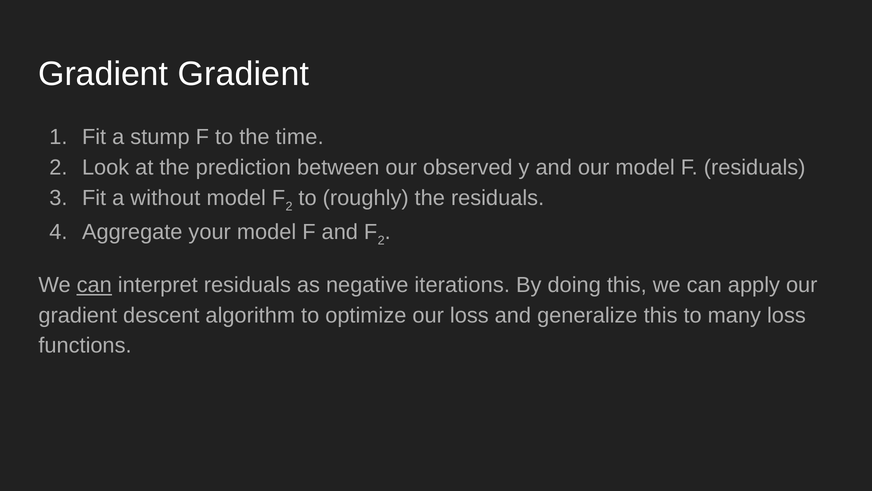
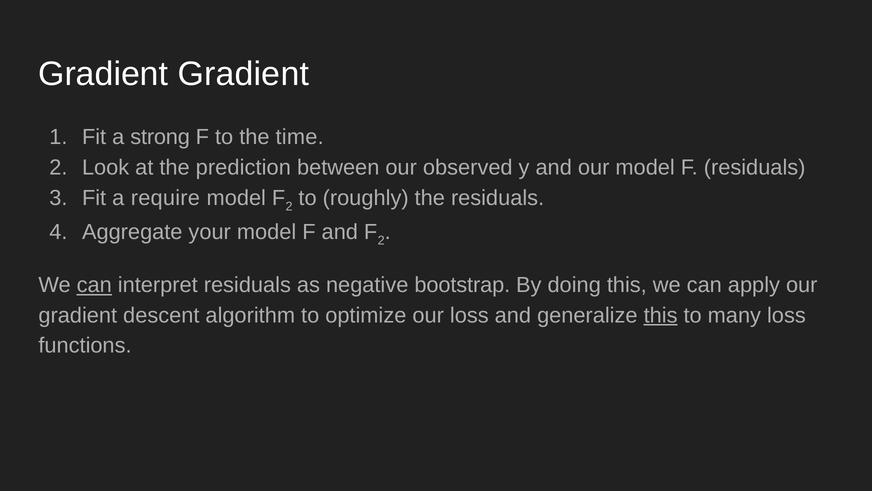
stump: stump -> strong (160, 137)
without: without -> require (165, 198)
iterations: iterations -> bootstrap (462, 285)
this underline: none -> present (661, 315)
